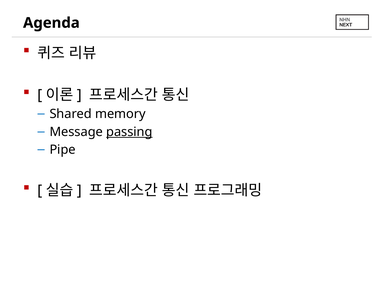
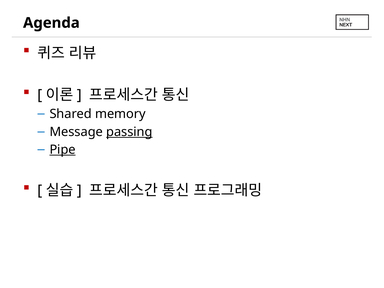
Pipe underline: none -> present (63, 150)
